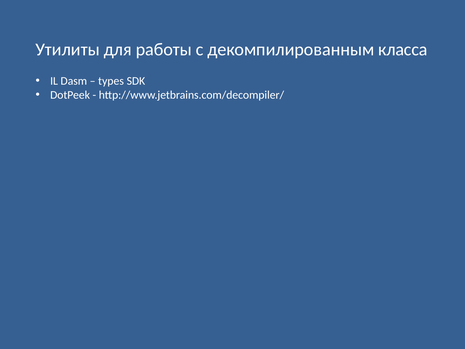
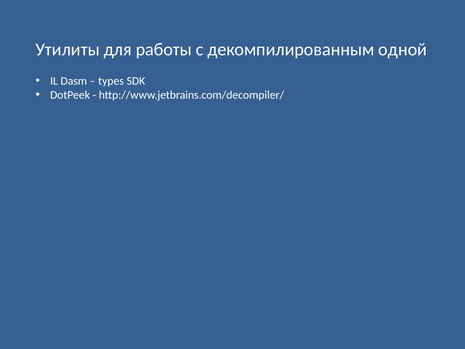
класса: класса -> одной (403, 50)
